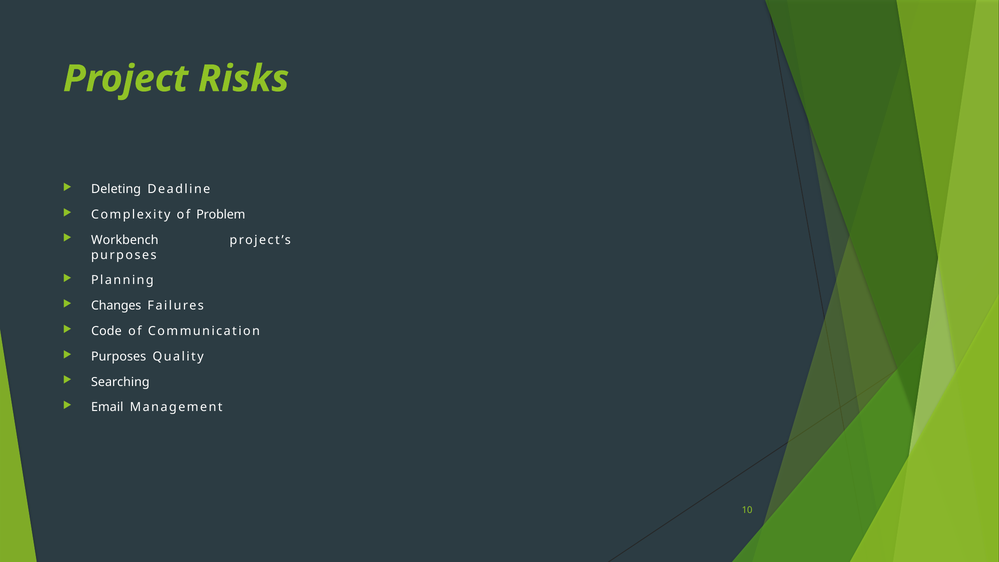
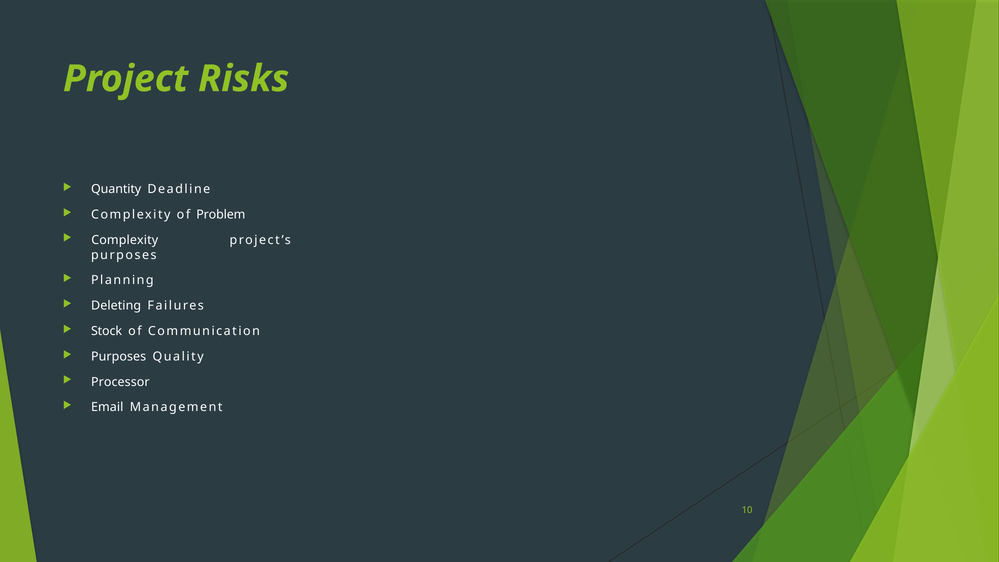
Deleting: Deleting -> Quantity (116, 189)
Workbench: Workbench -> Complexity (125, 240)
Changes: Changes -> Deleting (116, 306)
Code: Code -> Stock (107, 331)
Searching: Searching -> Processor (120, 382)
